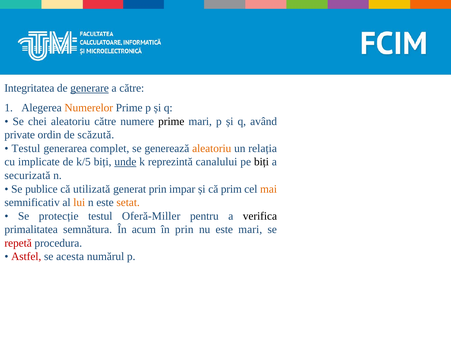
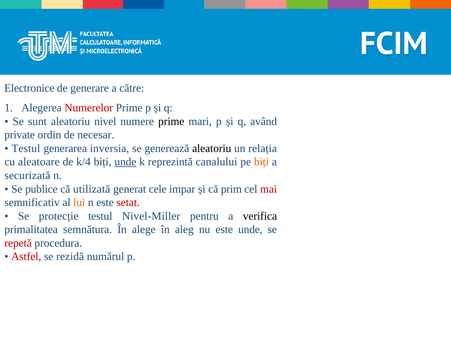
Integritatea: Integritatea -> Electronice (29, 88)
generare underline: present -> none (90, 88)
Numerelor colour: orange -> red (89, 108)
chei: chei -> sunt (37, 121)
aleatoriu către: către -> nivel (105, 121)
scăzută: scăzută -> necesar (96, 135)
complet: complet -> inversia (110, 149)
aleatoriu colour: orange -> black (212, 149)
implicate: implicate -> aleatoare (39, 162)
k/5: k/5 -> k/4 (84, 162)
biți colour: black -> orange (261, 162)
generat prin: prin -> cele (158, 189)
mai colour: orange -> red (269, 189)
setat colour: orange -> red (128, 203)
Oferă-Miller: Oferă-Miller -> Nivel-Miller (151, 216)
acum: acum -> alege (144, 230)
în prin: prin -> aleg (184, 230)
este mari: mari -> unde (250, 230)
acesta: acesta -> rezidă (70, 257)
